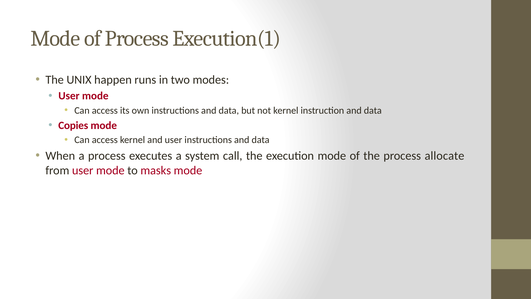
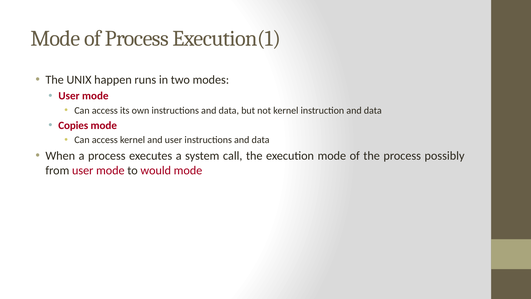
allocate: allocate -> possibly (445, 156)
masks: masks -> would (156, 170)
